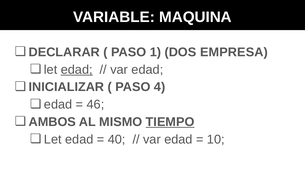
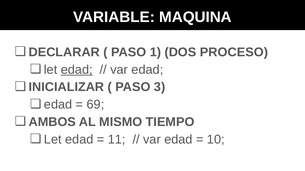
EMPRESA: EMPRESA -> PROCESO (234, 52)
4: 4 -> 3 (160, 87)
46: 46 -> 69 (95, 105)
TIEMPO underline: present -> none (170, 122)
40: 40 -> 11 (117, 140)
